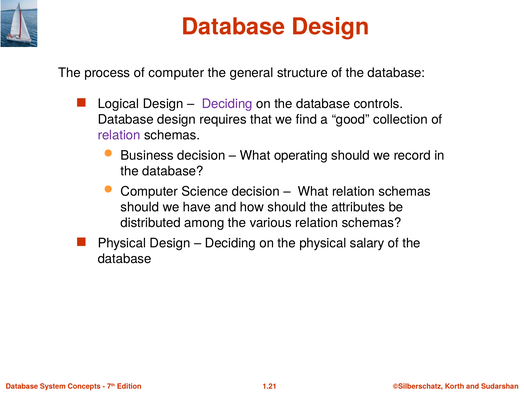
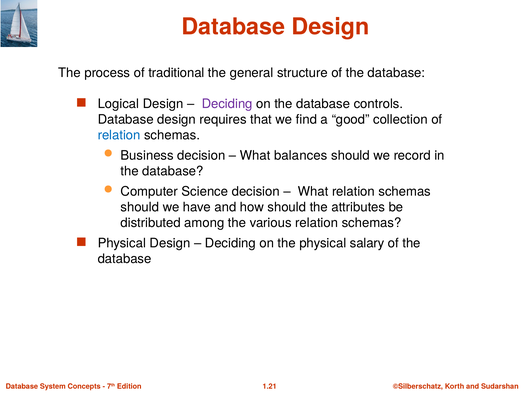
of computer: computer -> traditional (176, 73)
relation colour: purple -> blue (119, 135)
operating: operating -> balances (301, 155)
